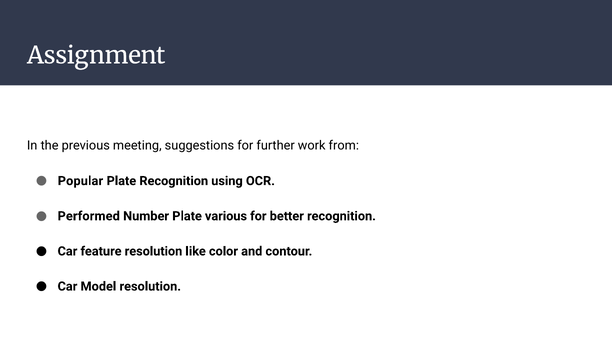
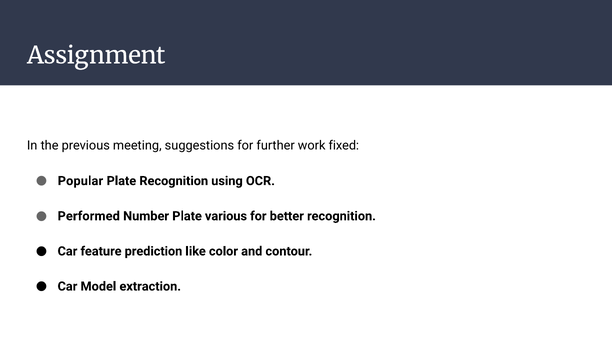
from: from -> fixed (344, 146)
feature resolution: resolution -> prediction (153, 251)
Model resolution: resolution -> extraction (150, 287)
